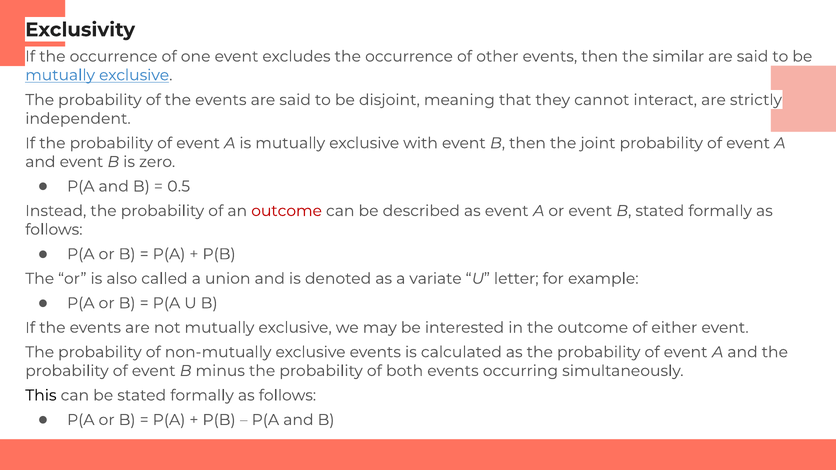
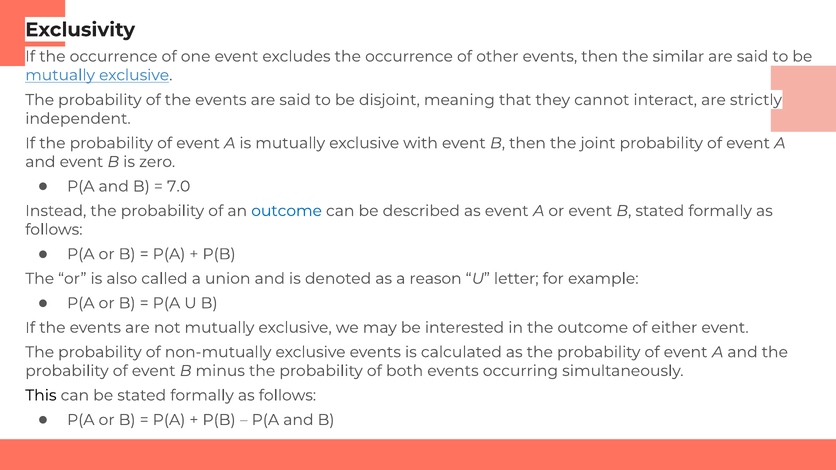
0.5: 0.5 -> 7.0 (179, 186)
outcome colour: red -> blue (287, 211)
variate: variate -> reason (436, 279)
